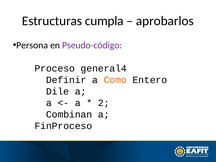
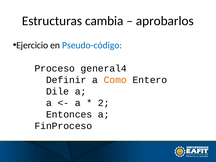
cumpla: cumpla -> cambia (104, 21)
Persona: Persona -> Ejercicio (32, 45)
Pseudo-código colour: purple -> blue (92, 45)
Combinan: Combinan -> Entonces (69, 114)
